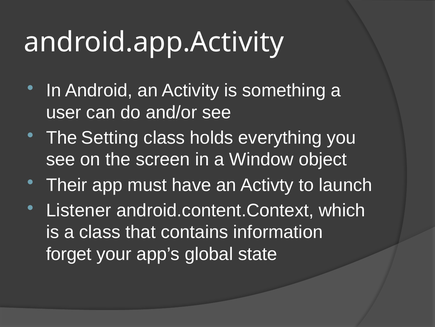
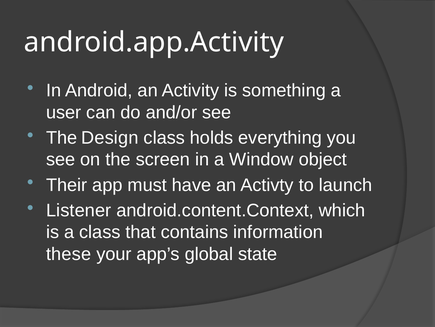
Setting: Setting -> Design (110, 138)
forget: forget -> these (69, 254)
